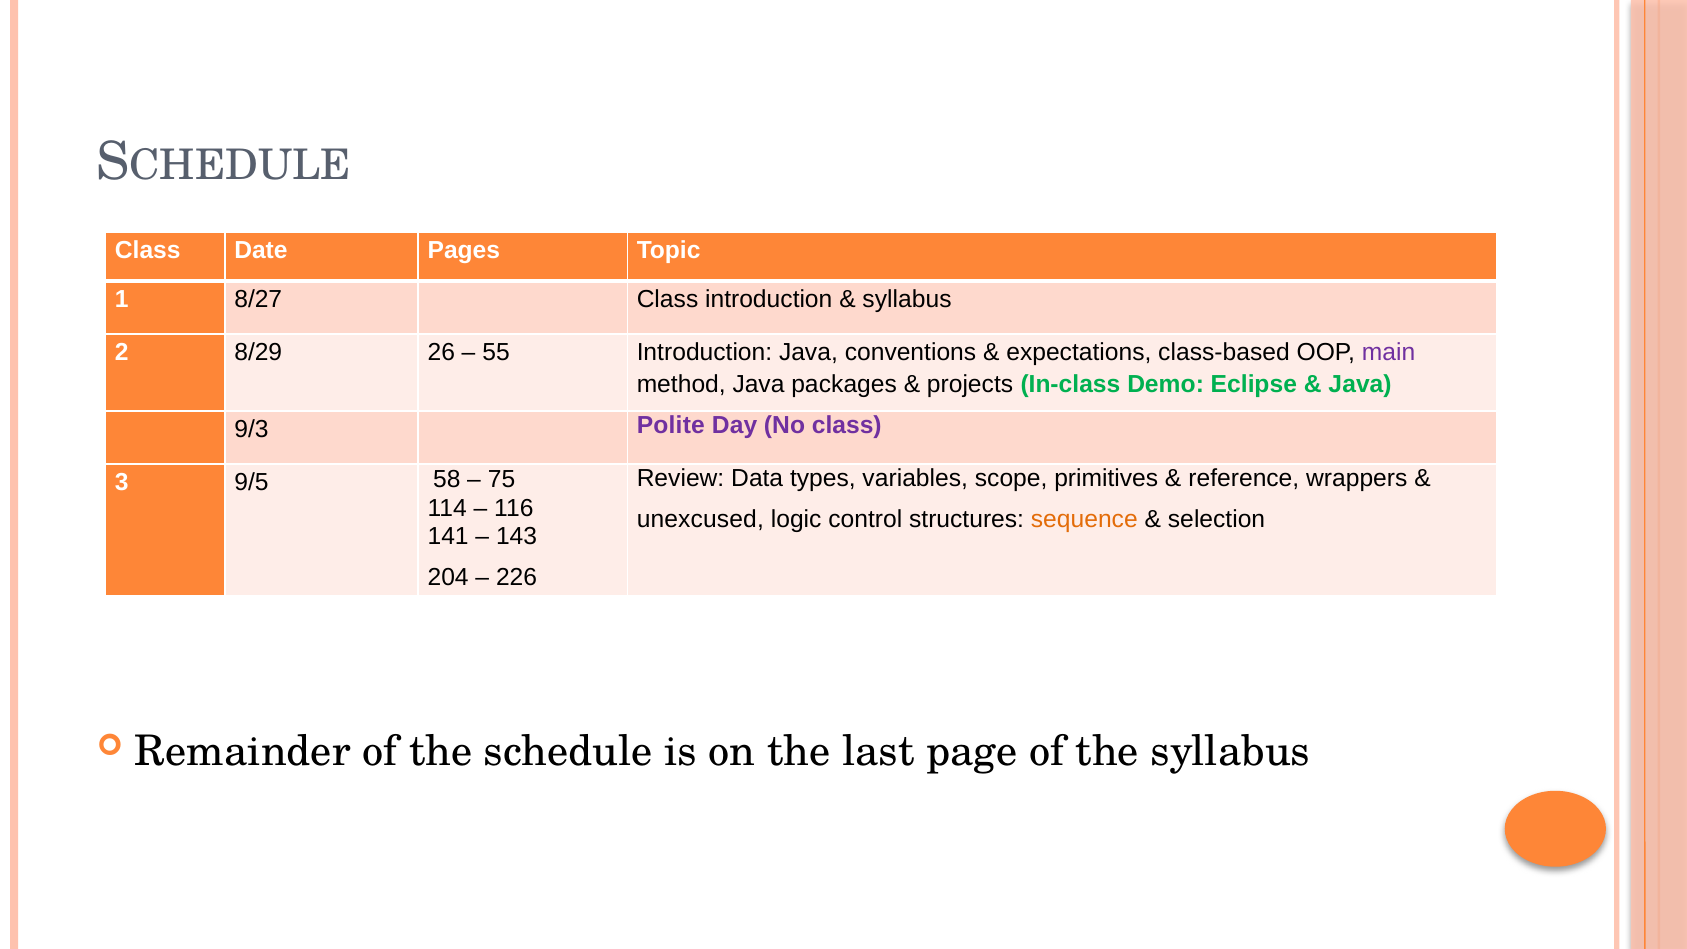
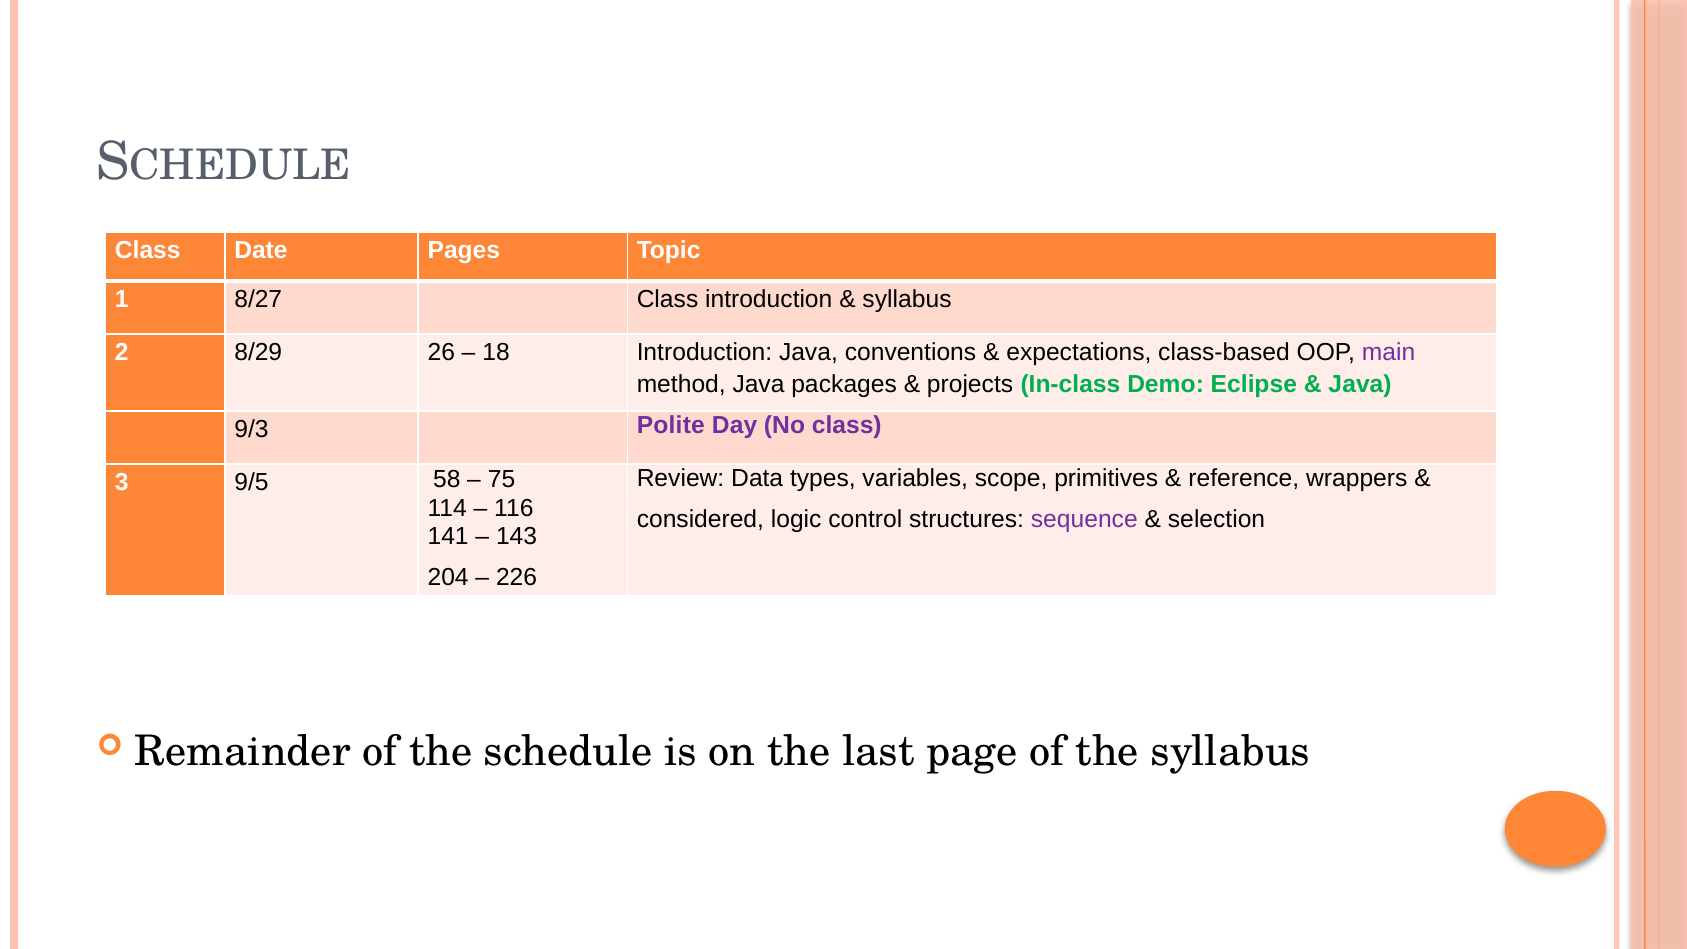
55: 55 -> 18 (496, 352)
unexcused: unexcused -> considered (700, 519)
sequence colour: orange -> purple (1084, 519)
